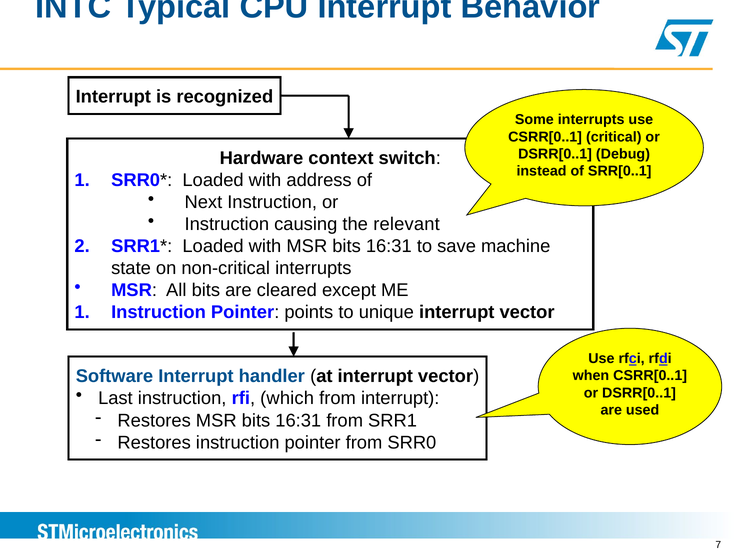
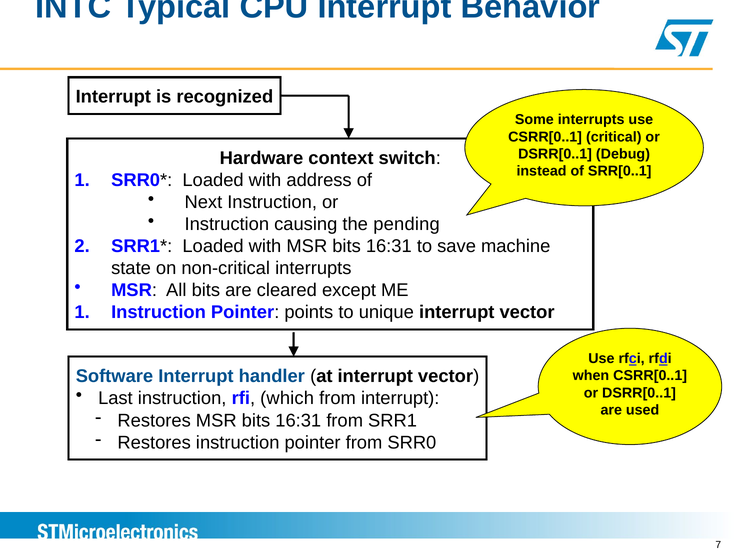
relevant: relevant -> pending (407, 224)
